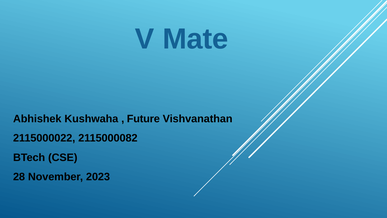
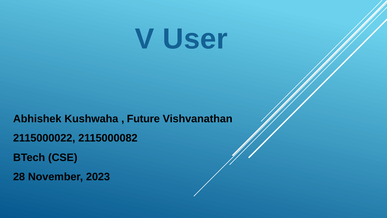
Mate: Mate -> User (195, 39)
